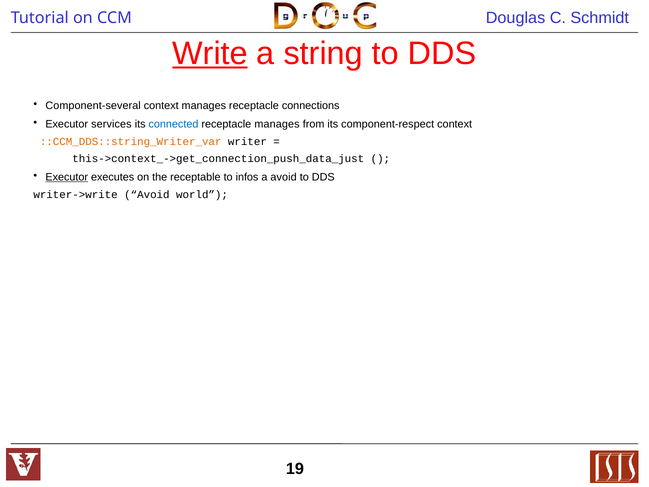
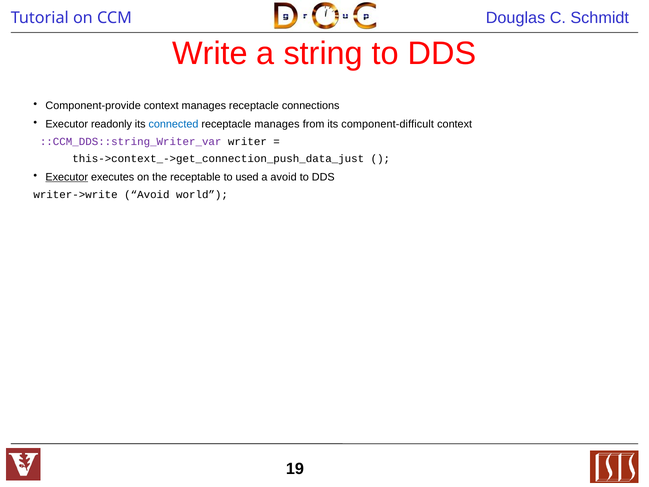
Write underline: present -> none (210, 54)
Component-several: Component-several -> Component-provide (93, 106)
services: services -> readonly (111, 124)
component-respect: component-respect -> component-difficult (388, 124)
::CCM_DDS::string_Writer_var colour: orange -> purple (131, 141)
infos: infos -> used (247, 177)
